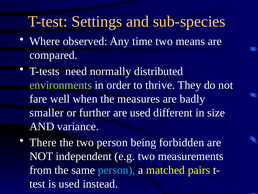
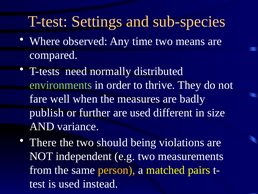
smaller: smaller -> publish (47, 112)
two person: person -> should (112, 142)
forbidden: forbidden -> violations (182, 142)
person colour: light blue -> yellow (117, 170)
